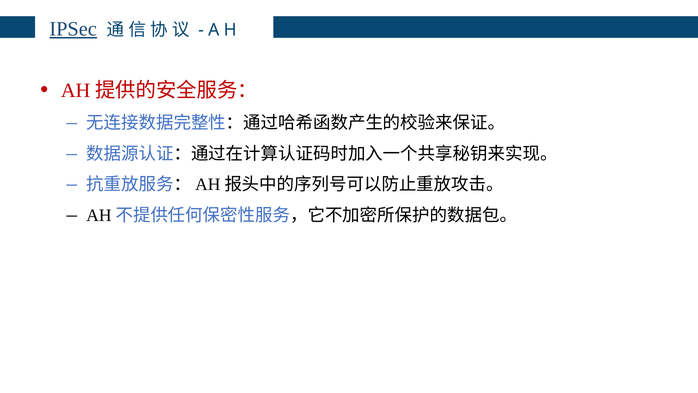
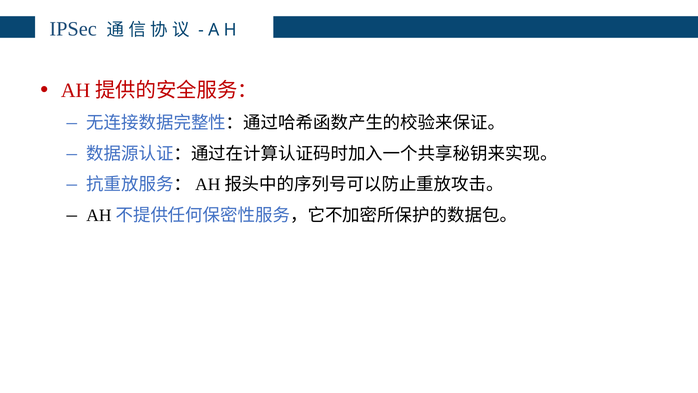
IPSec underline: present -> none (73, 29)
